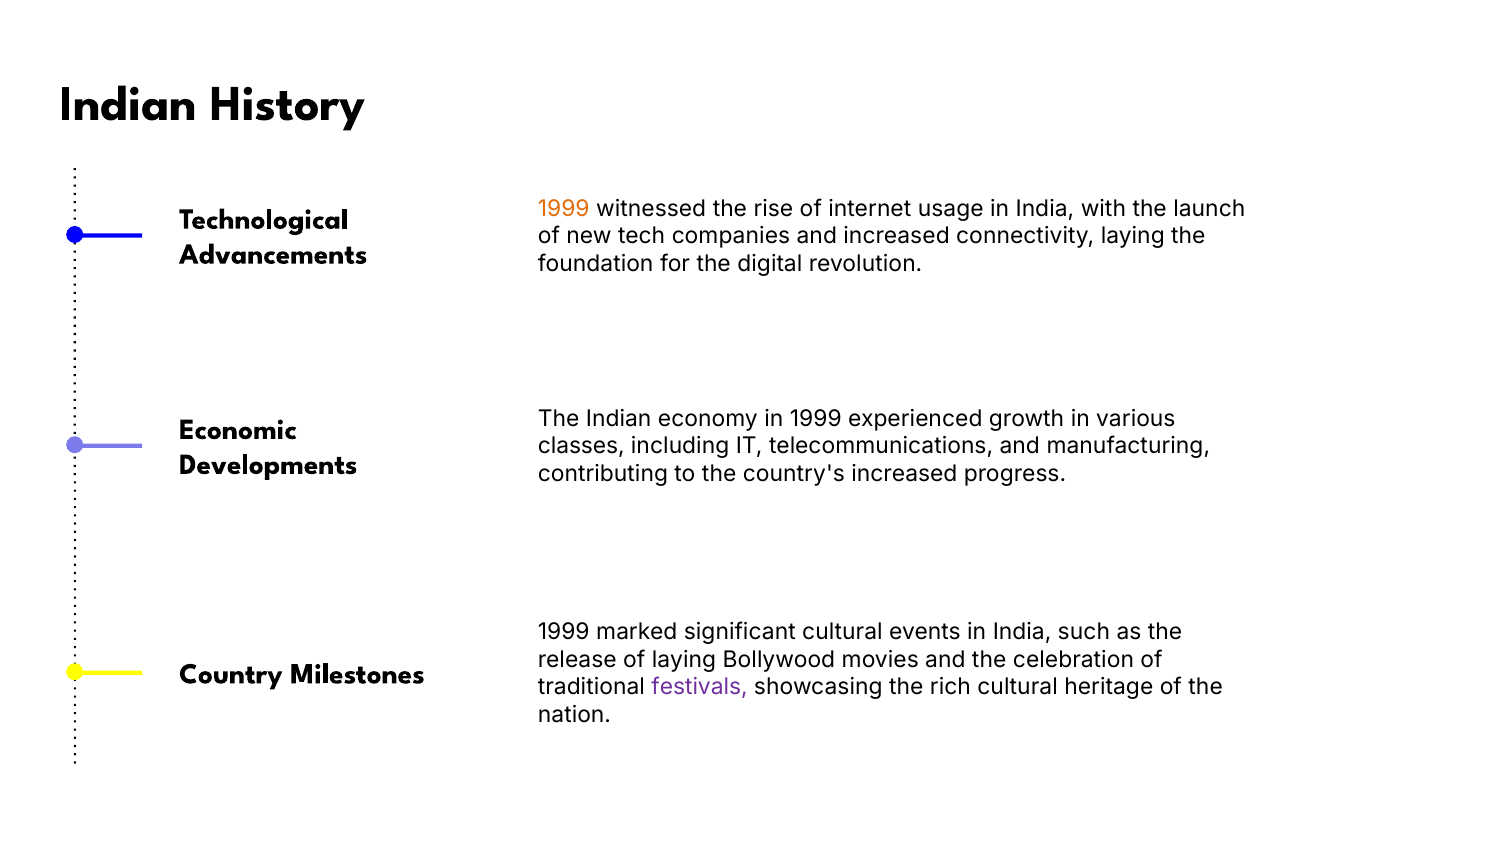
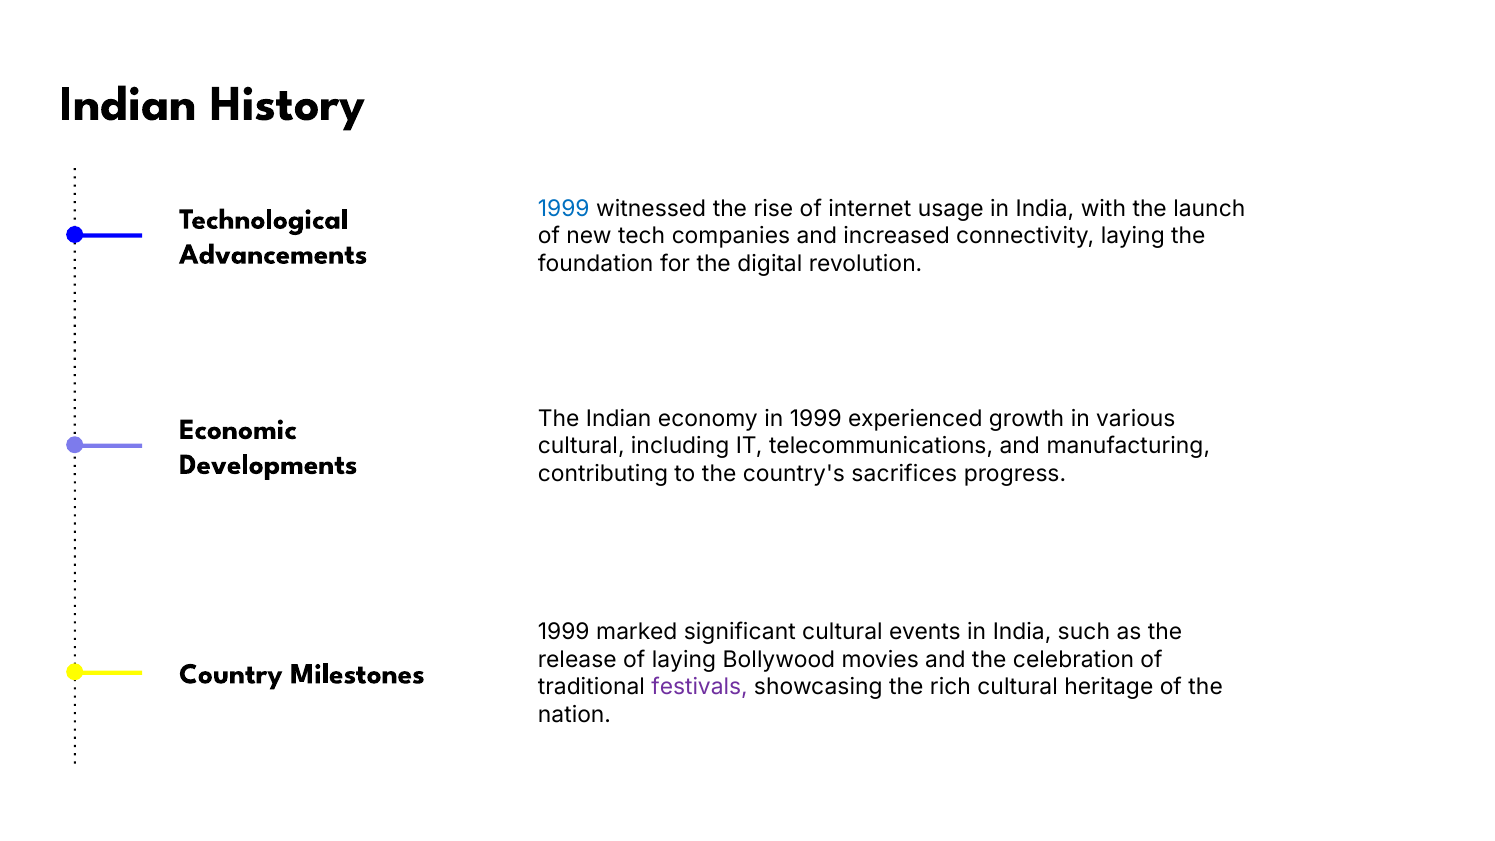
1999 colour: orange -> blue (564, 209)
classes: classes -> cultural (581, 446)
country's increased: increased -> sacrifices (904, 474)
